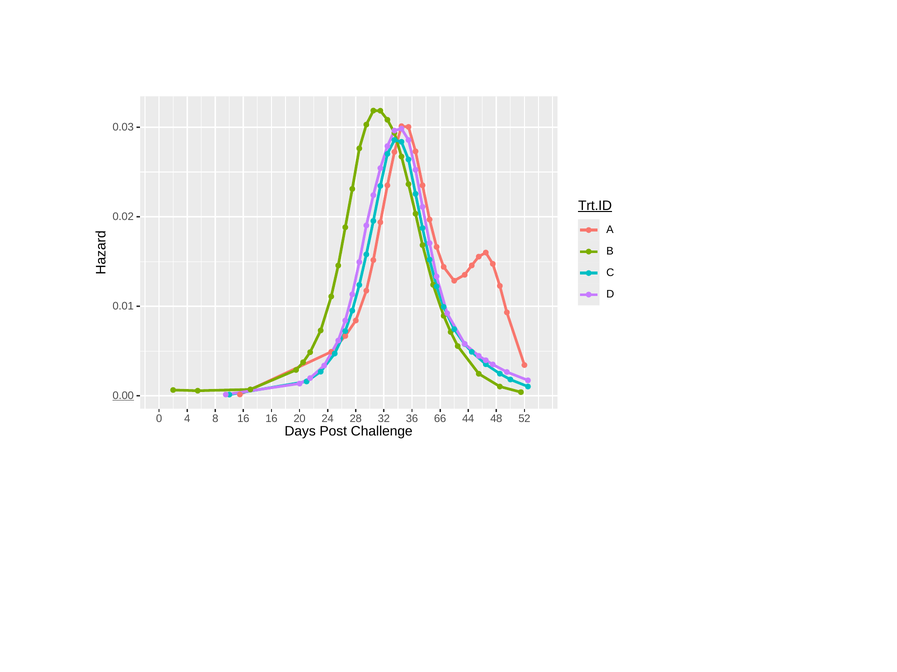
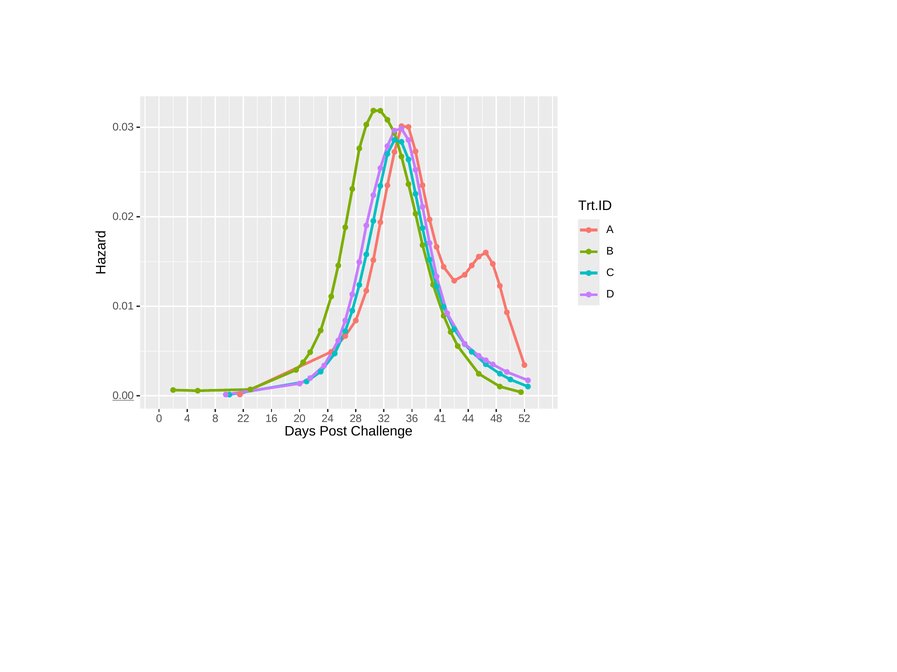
Trt.ID underline: present -> none (595, 206)
8 16: 16 -> 22 (243, 419)
66: 66 -> 41 (440, 419)
